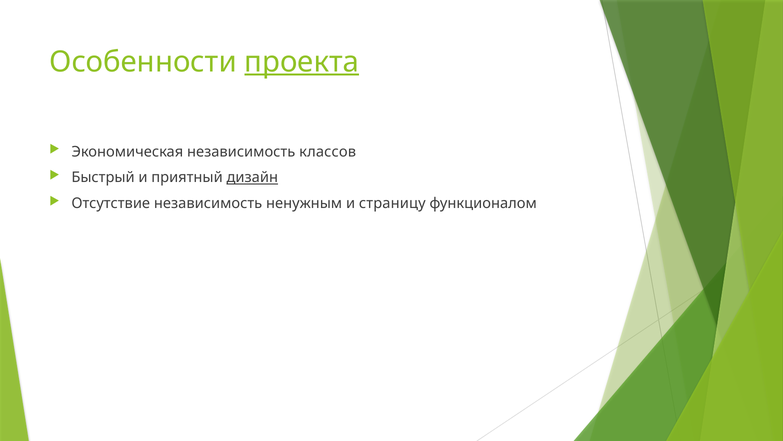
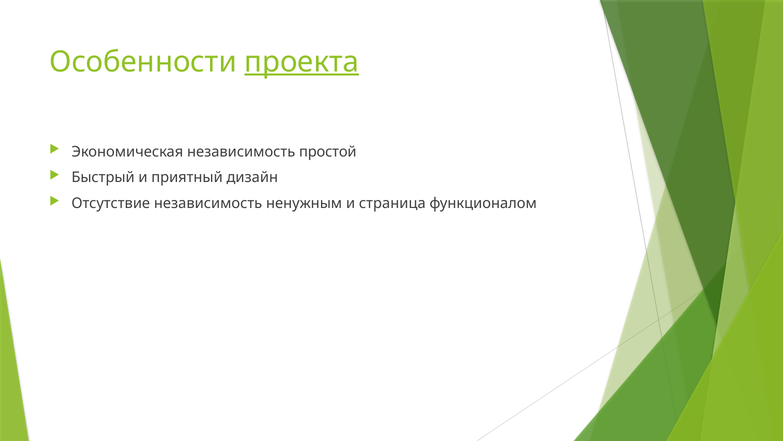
классов: классов -> простой (328, 152)
дизайн underline: present -> none (252, 177)
страницу: страницу -> страница (392, 203)
